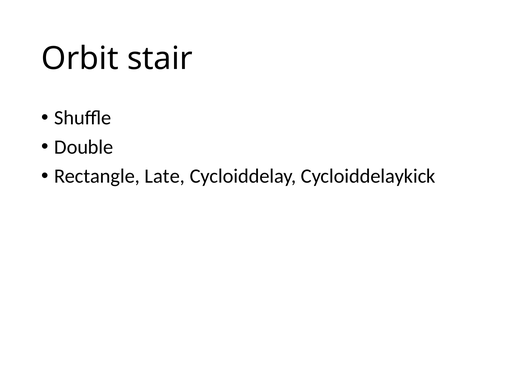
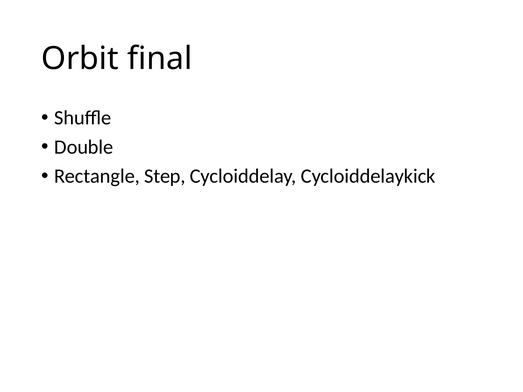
stair: stair -> final (160, 59)
Late: Late -> Step (165, 176)
